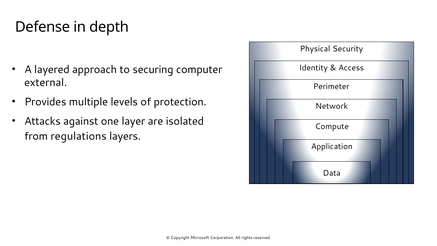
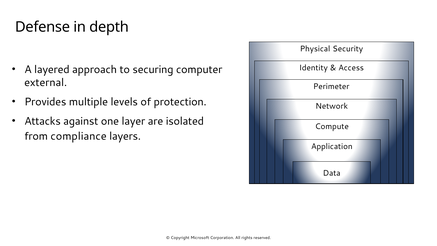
regulations: regulations -> compliance (79, 136)
